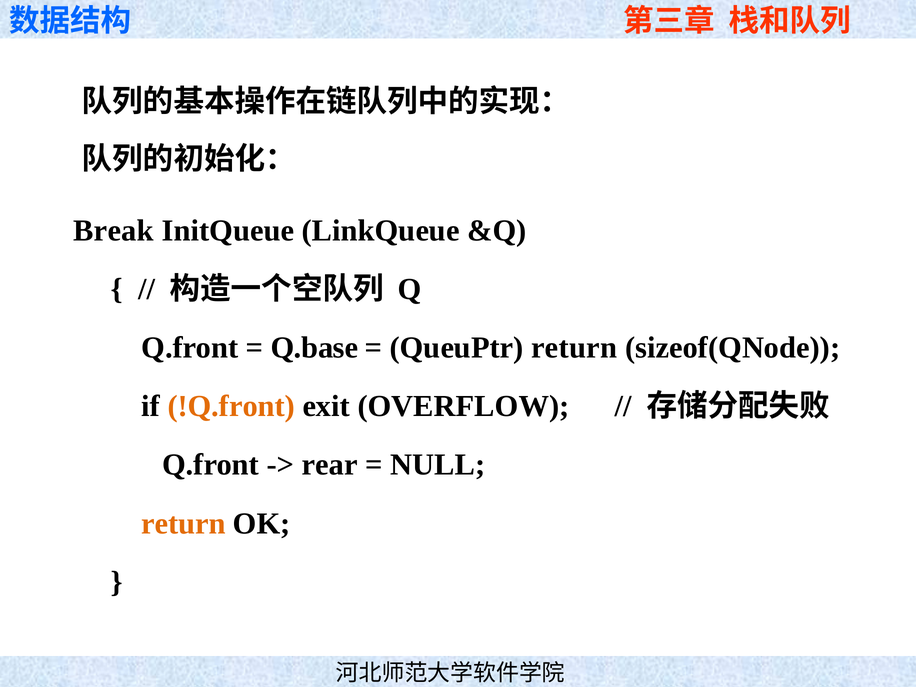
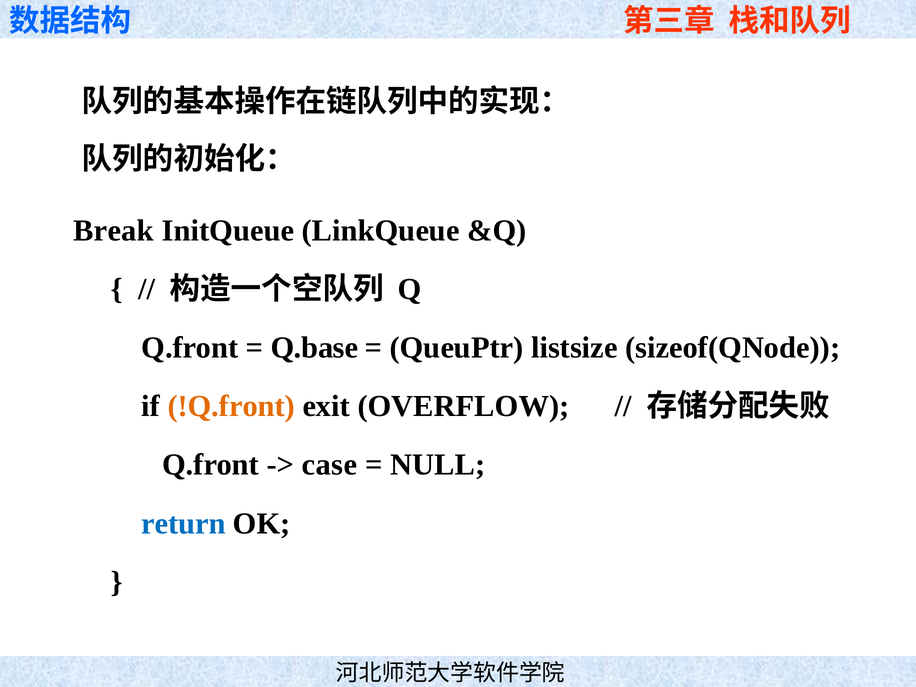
QueuPtr return: return -> listsize (574, 348)
rear: rear -> case (330, 465)
return colour: orange -> blue (183, 523)
